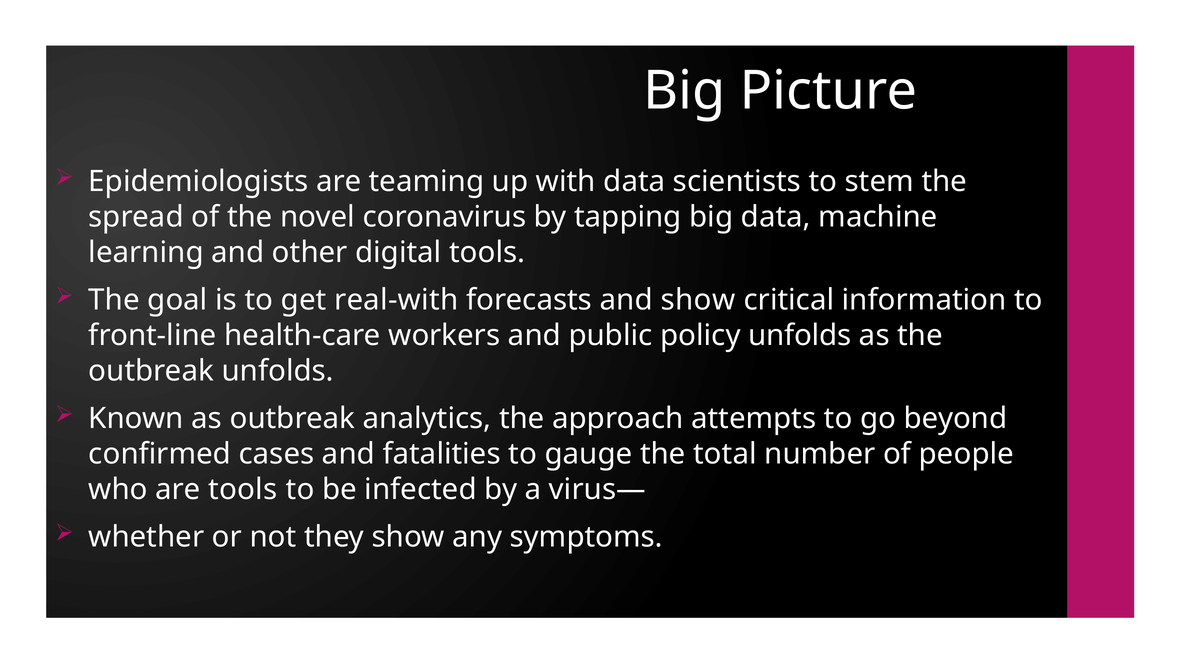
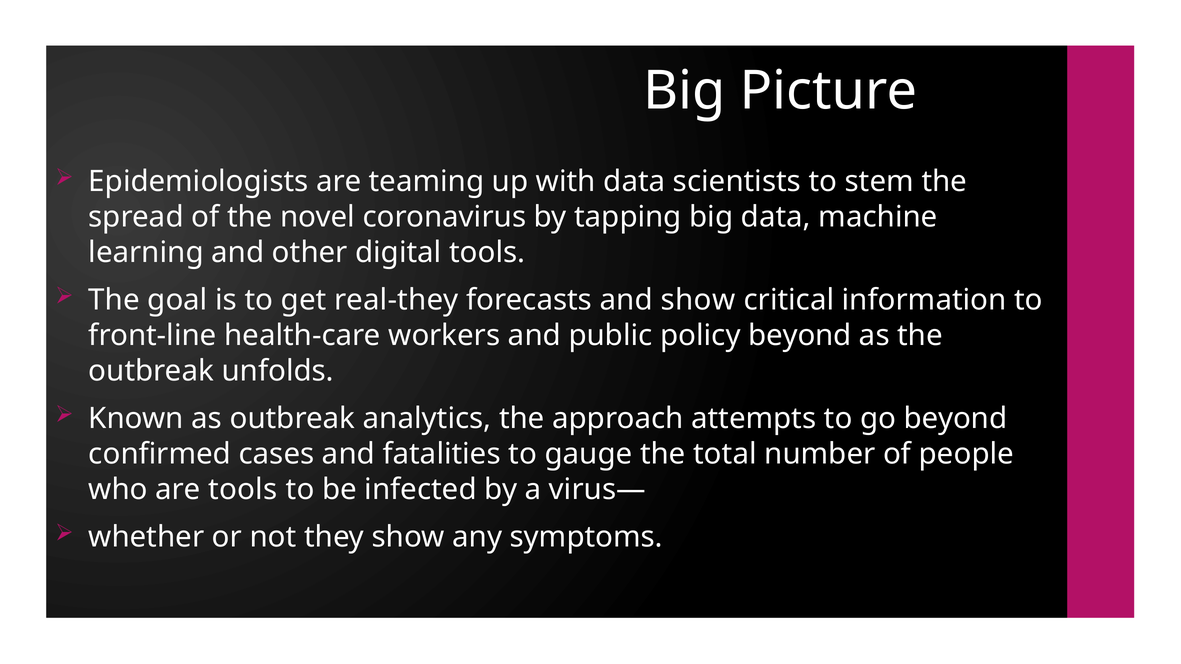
real-with: real-with -> real-they (396, 300)
policy unfolds: unfolds -> beyond (800, 336)
